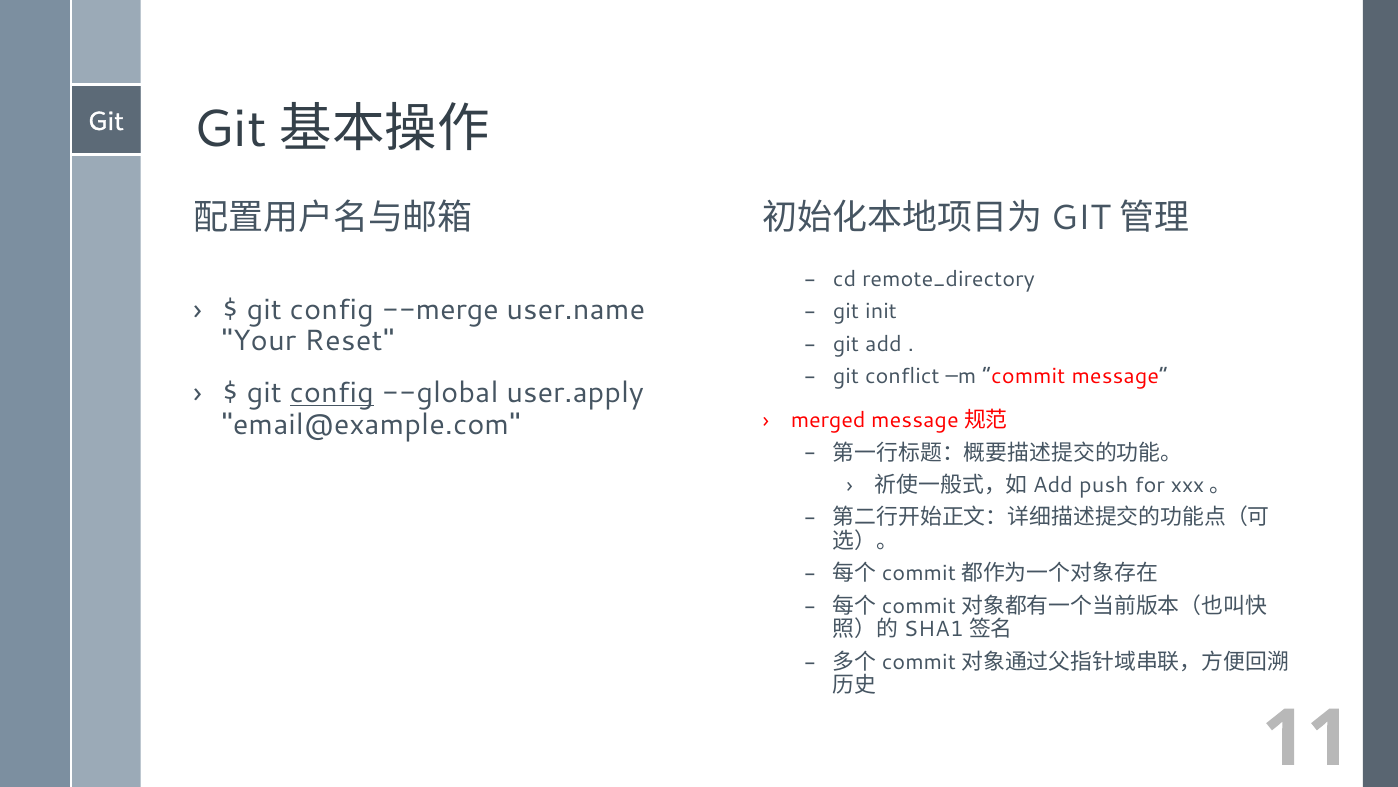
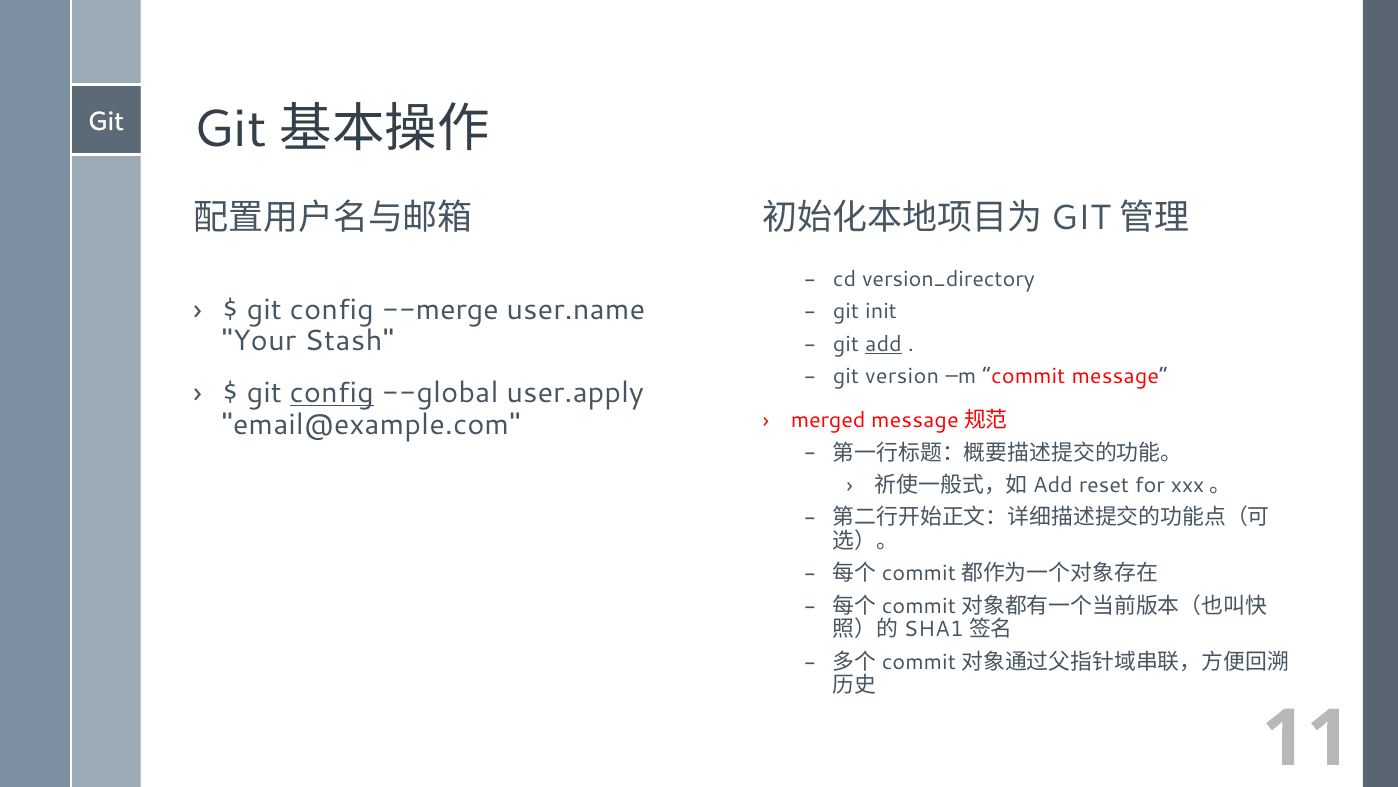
remote_directory: remote_directory -> version_directory (949, 279)
Reset: Reset -> Stash (349, 341)
add underline: none -> present (883, 344)
conflict: conflict -> version (902, 376)
push: push -> reset (1104, 485)
